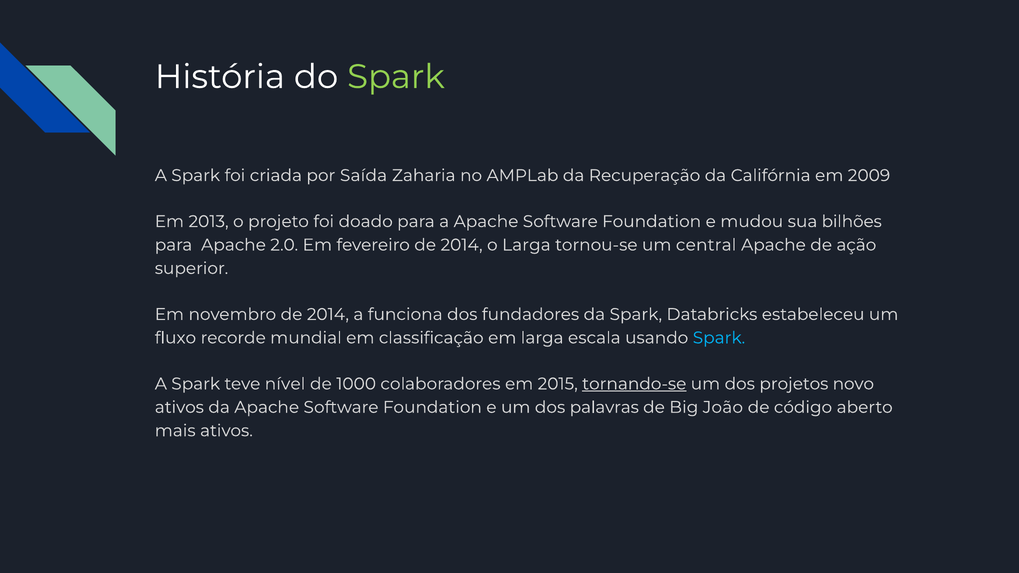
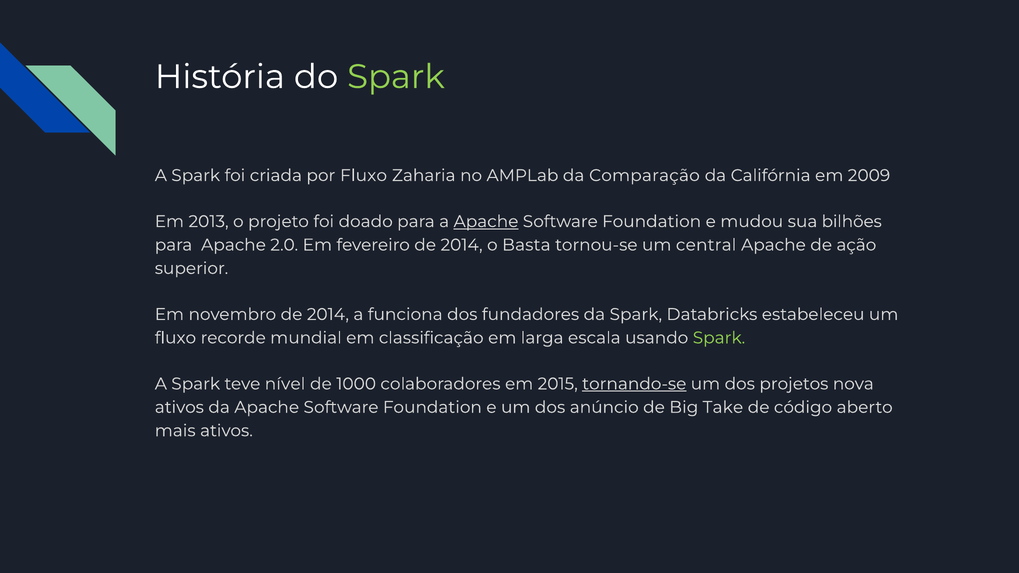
por Saída: Saída -> Fluxo (364, 176)
Recuperação: Recuperação -> Comparação (644, 176)
Apache underline: none -> present (486, 222)
o Larga: Larga -> Basta (526, 245)
Spark colour: light blue -> light green (719, 338)
novo: novo -> nova (853, 384)
palavras: palavras -> anúncio (604, 407)
João: João -> Take (723, 407)
